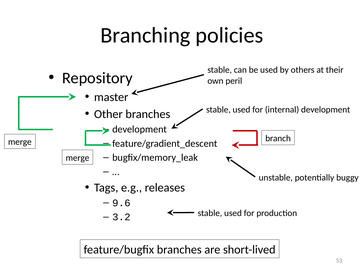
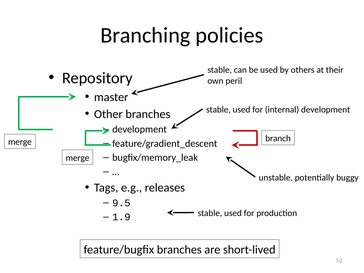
9.6: 9.6 -> 9.5 (121, 203)
3.2: 3.2 -> 1.9 (121, 217)
